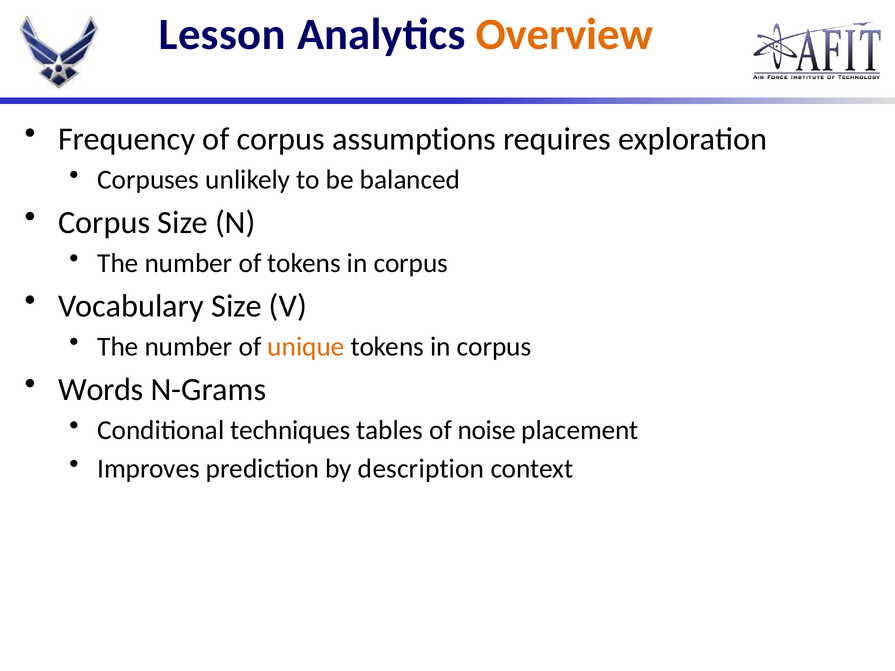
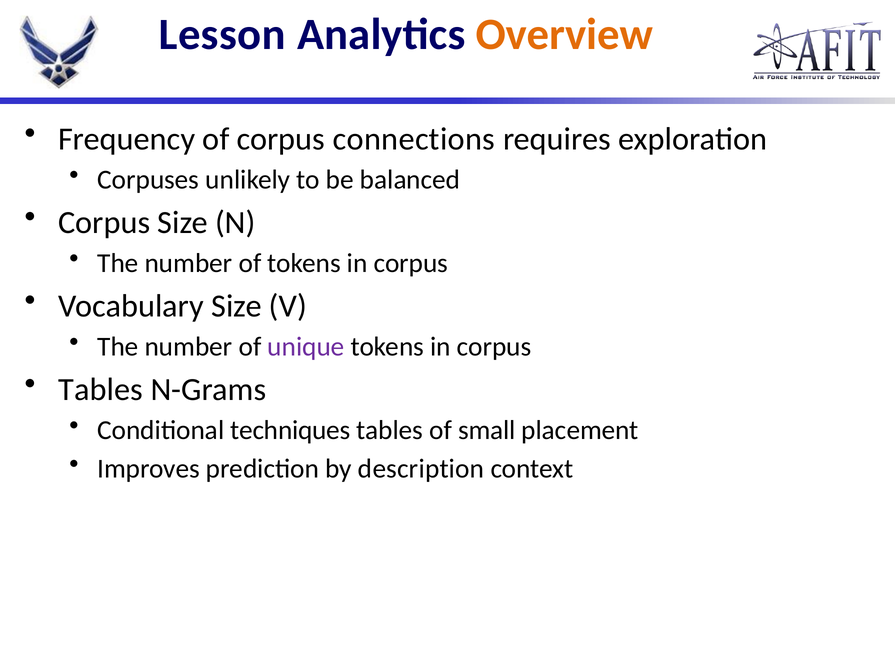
assumptions: assumptions -> connections (414, 139)
unique colour: orange -> purple (306, 347)
Words: Words -> Tables (101, 390)
noise: noise -> small (487, 430)
